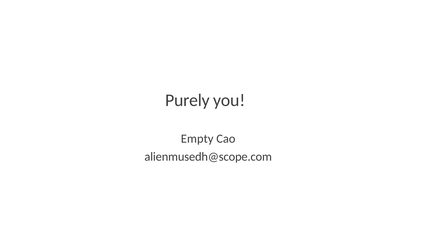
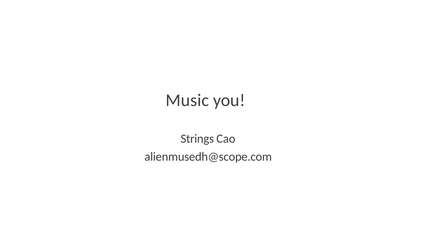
Purely: Purely -> Music (187, 100)
Empty: Empty -> Strings (197, 139)
